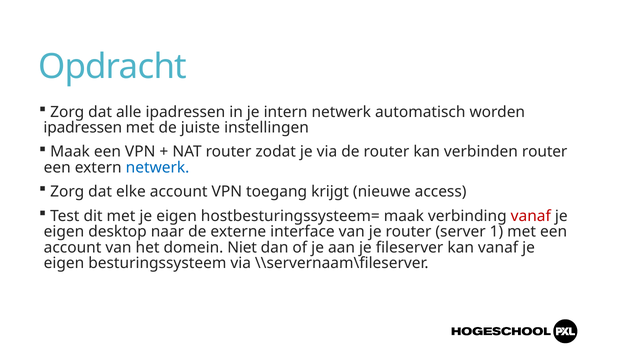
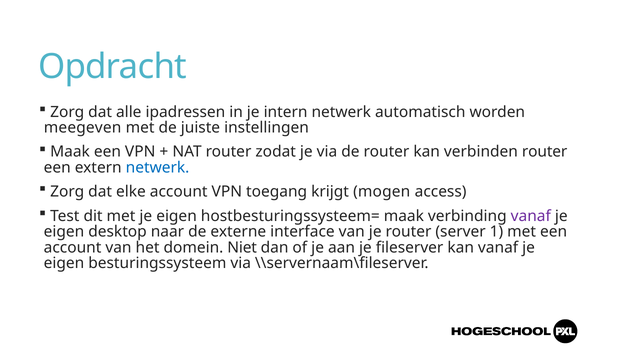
ipadressen: ipadressen -> meegeven (83, 128)
nieuwe: nieuwe -> mogen (382, 192)
vanaf colour: red -> purple (531, 216)
